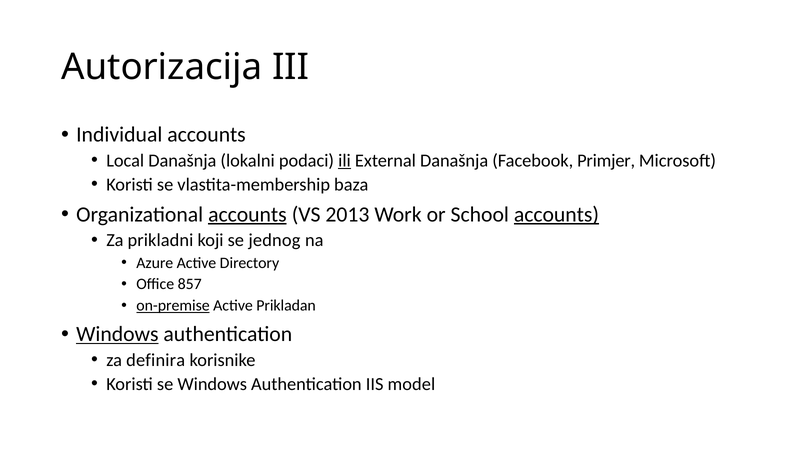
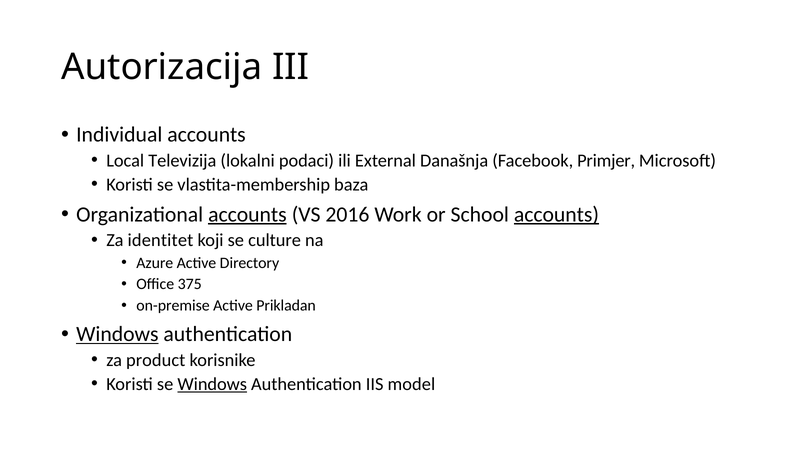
Local Današnja: Današnja -> Televizija (182, 161)
ili underline: present -> none (344, 161)
2013: 2013 -> 2016 (347, 215)
prikladni: prikladni -> identitet (160, 240)
jednog: jednog -> culture (275, 240)
857: 857 -> 375 (190, 284)
on-premise underline: present -> none (173, 306)
definira: definira -> product (156, 360)
Windows underline: none -> present (212, 384)
